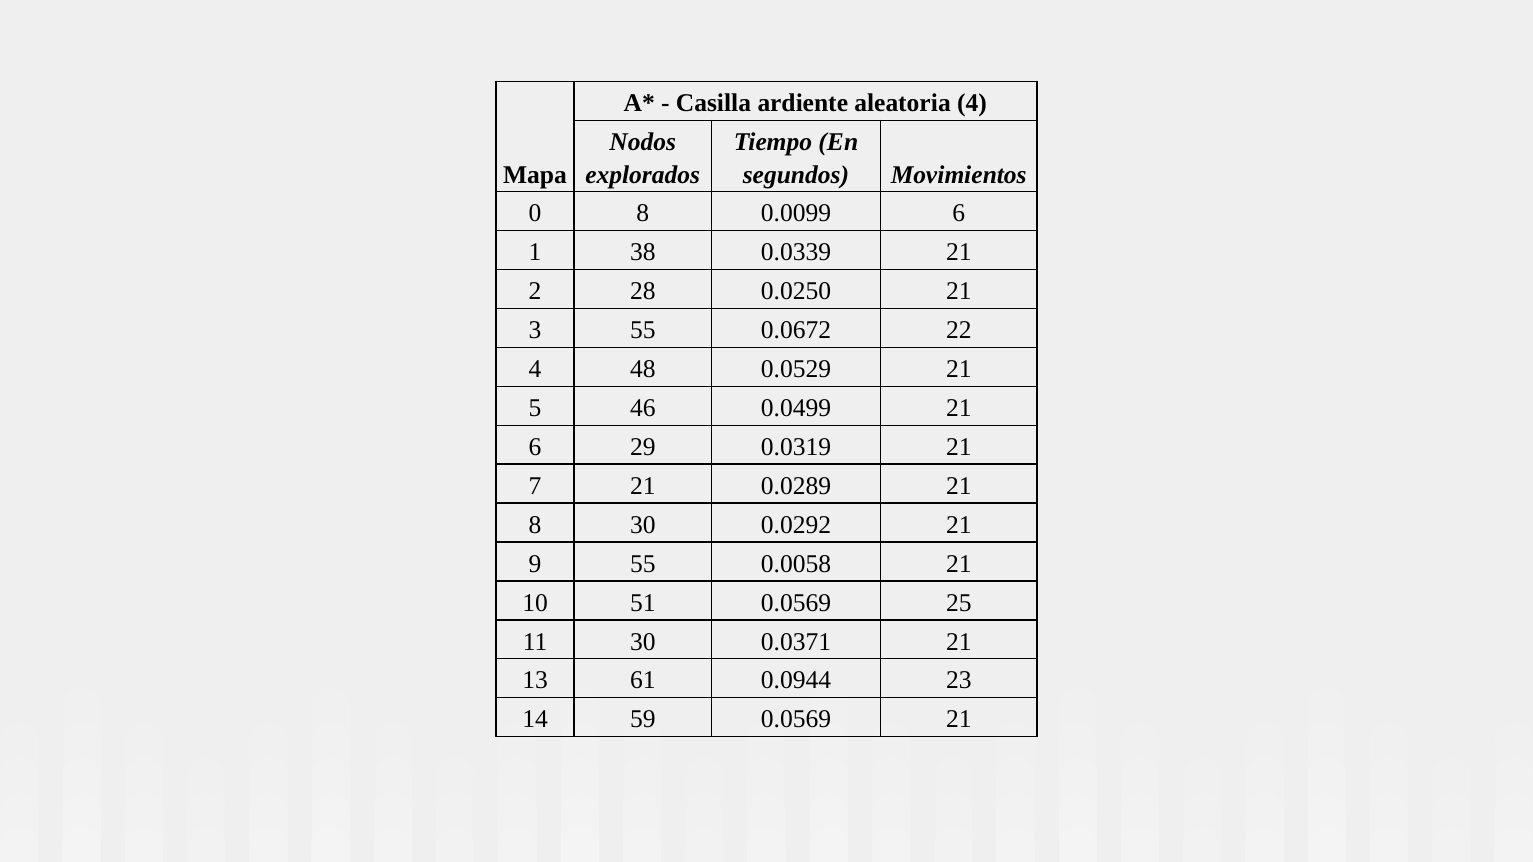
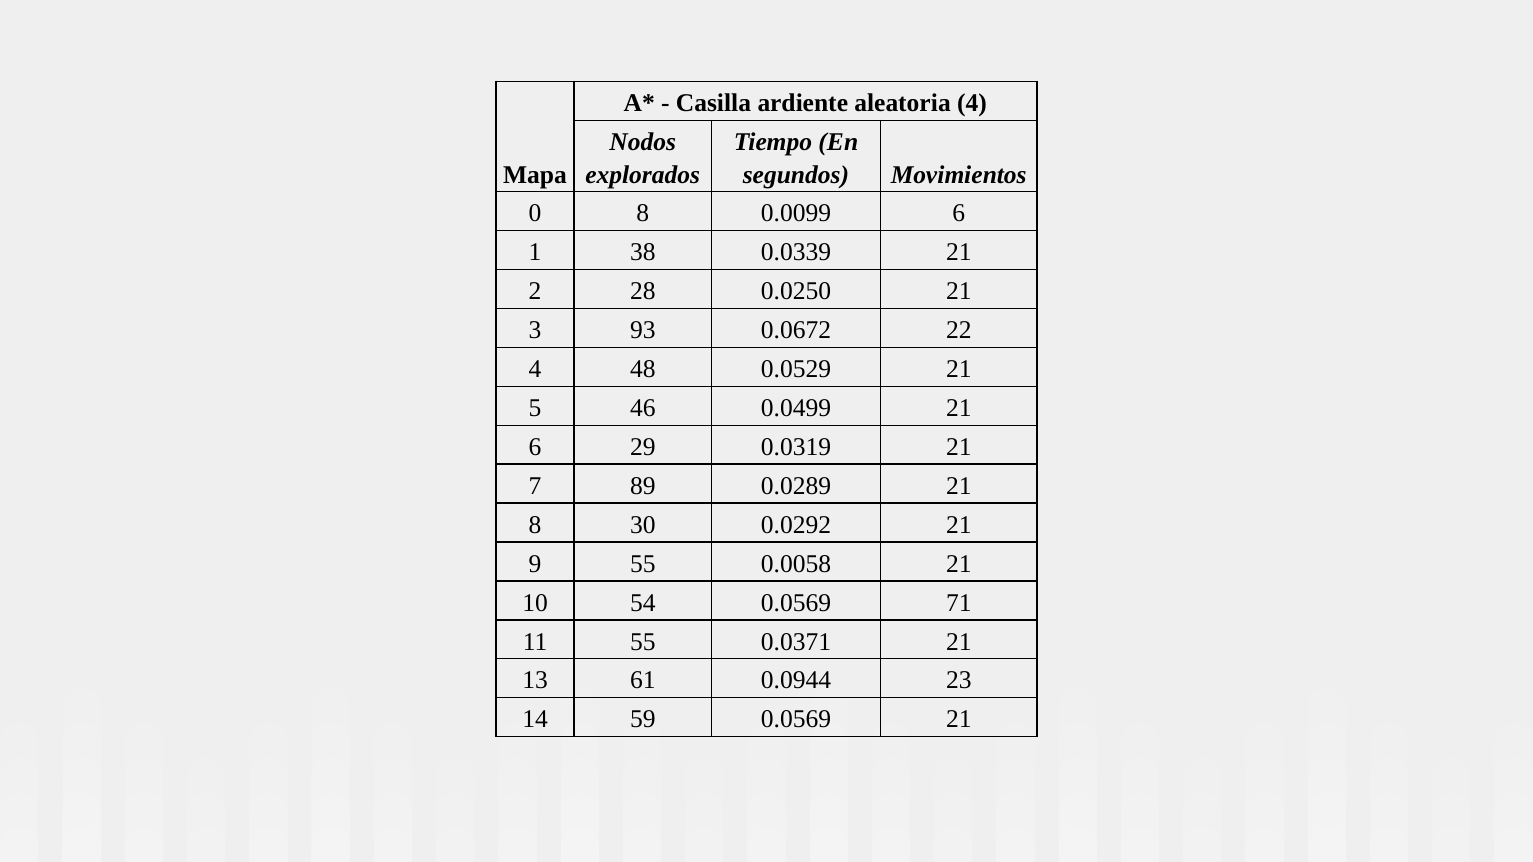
3 55: 55 -> 93 (643, 330)
7 21: 21 -> 89 (643, 486)
51: 51 -> 54 (643, 603)
25: 25 -> 71 (959, 603)
11 30: 30 -> 55 (643, 642)
